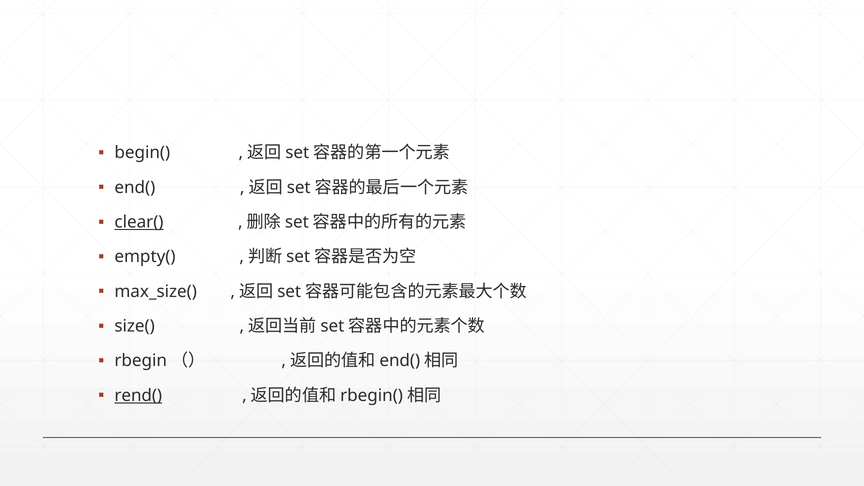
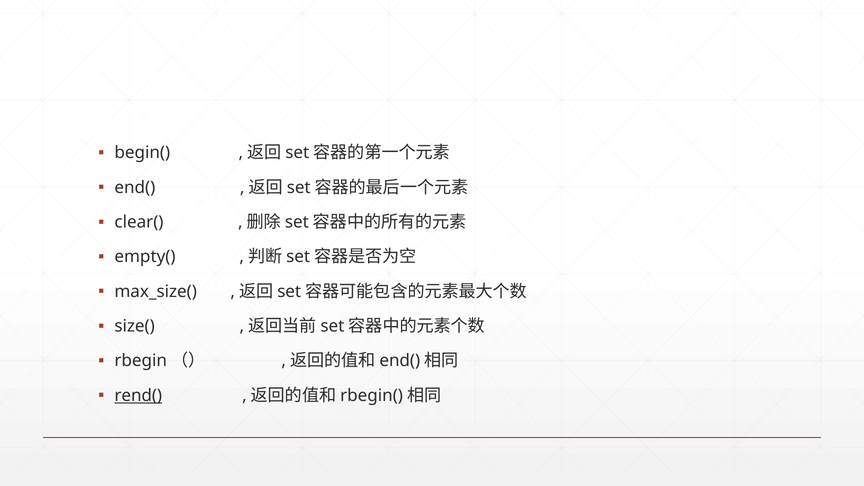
clear( underline: present -> none (139, 222)
